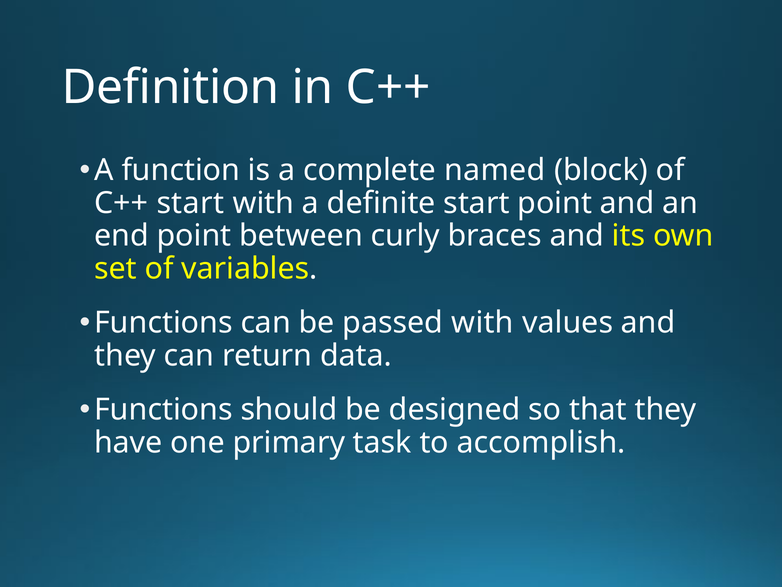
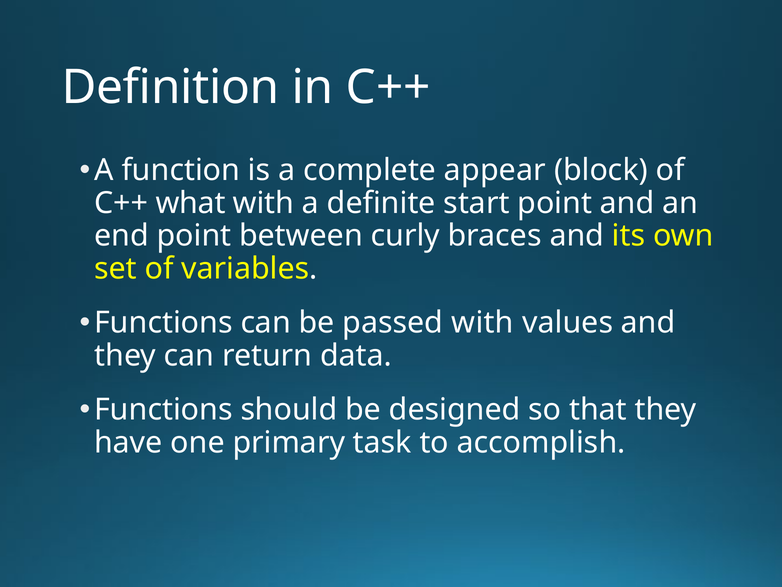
named: named -> appear (495, 170)
C++ start: start -> what (191, 203)
